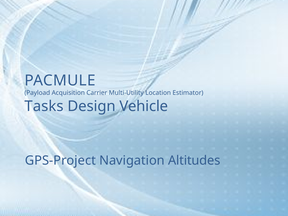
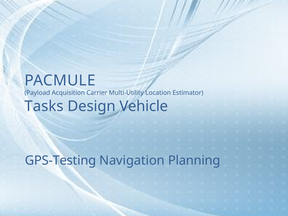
GPS-Project: GPS-Project -> GPS-Testing (60, 160)
Altitudes: Altitudes -> Planning (194, 160)
